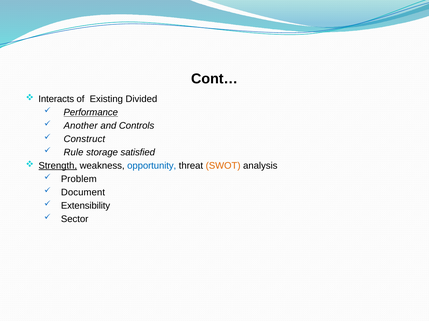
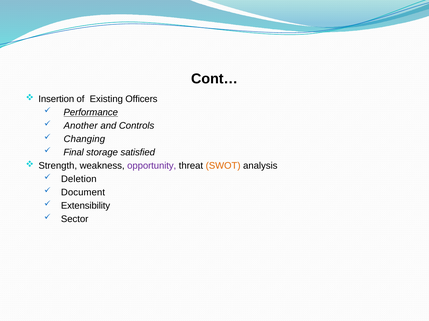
Interacts: Interacts -> Insertion (56, 99)
Divided: Divided -> Officers (141, 99)
Construct: Construct -> Changing (84, 139)
Rule: Rule -> Final (74, 153)
Strength underline: present -> none (58, 166)
opportunity colour: blue -> purple (152, 166)
Problem: Problem -> Deletion (79, 179)
